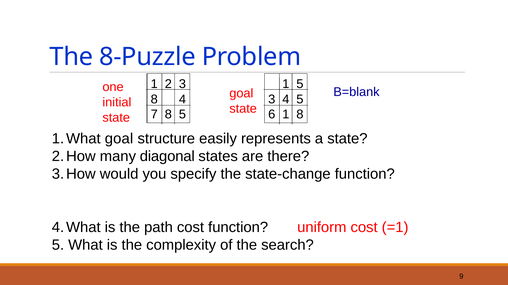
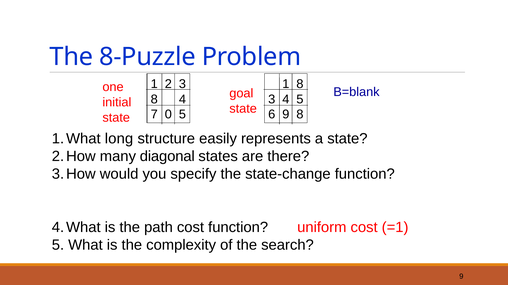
1 5: 5 -> 8 (300, 84)
7 8: 8 -> 0 (168, 115)
6 1: 1 -> 9 (286, 115)
goal: goal -> long (119, 139)
